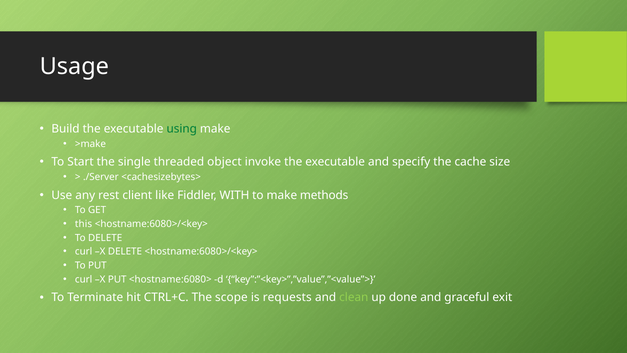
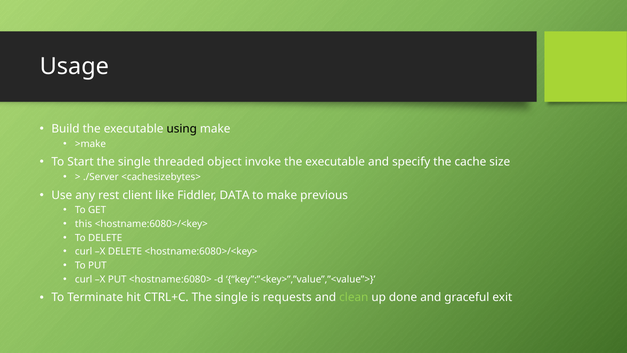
using colour: green -> black (182, 129)
WITH: WITH -> DATA (235, 195)
methods: methods -> previous (324, 195)
CTRL+C The scope: scope -> single (231, 297)
